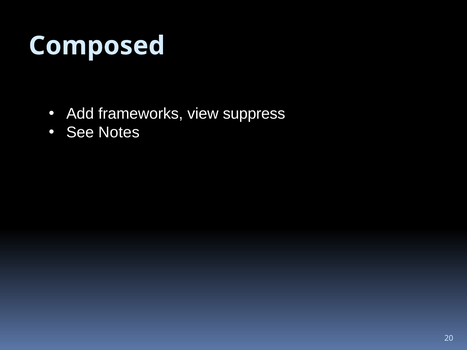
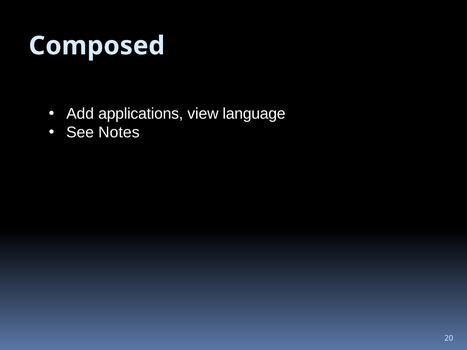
frameworks: frameworks -> applications (141, 114)
suppress: suppress -> language (254, 114)
